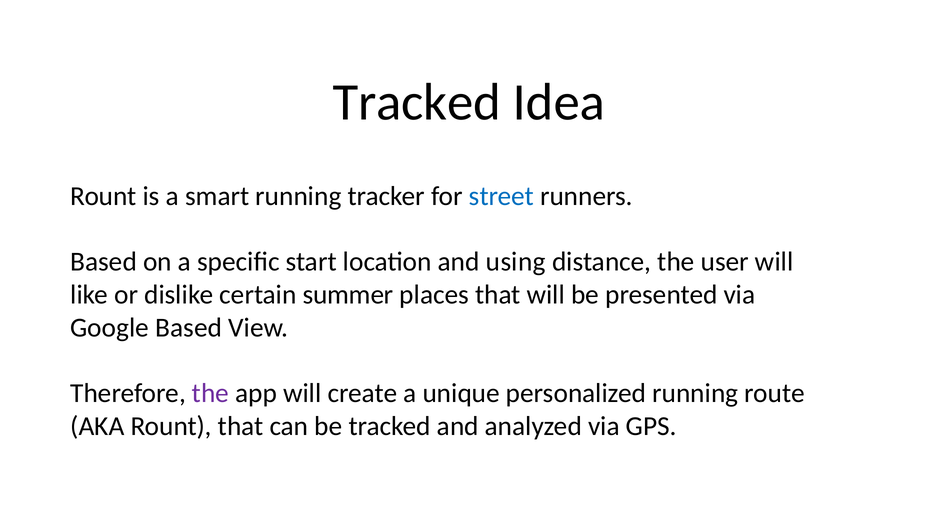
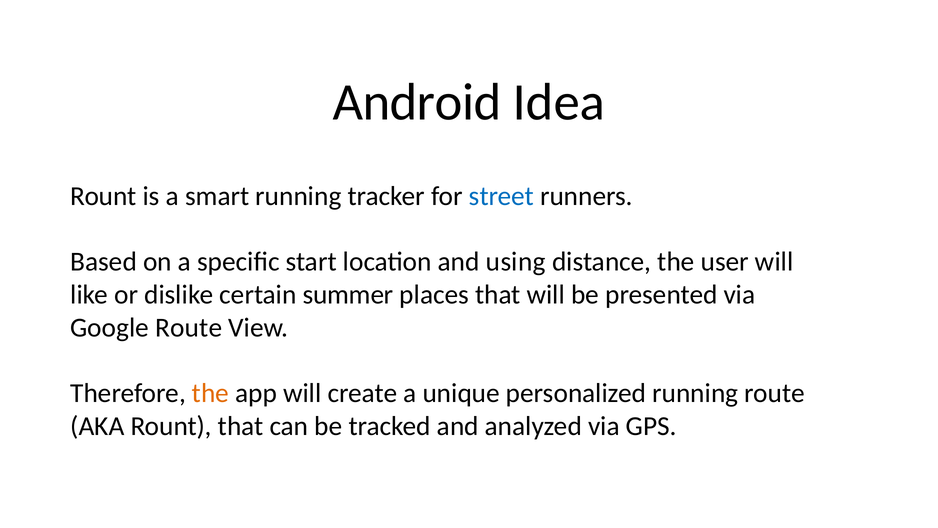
Tracked: Tracked -> Android (417, 102)
Google Based: Based -> Route (189, 327)
the colour: purple -> orange (211, 393)
